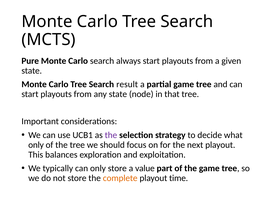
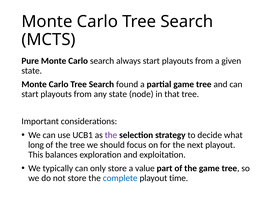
result: result -> found (127, 84)
only: only -> long (36, 145)
complete colour: orange -> blue (120, 178)
